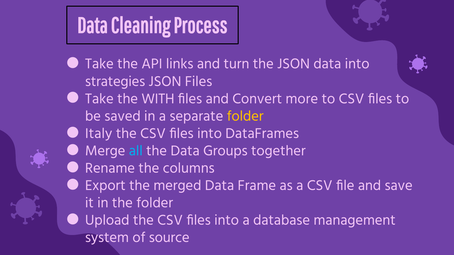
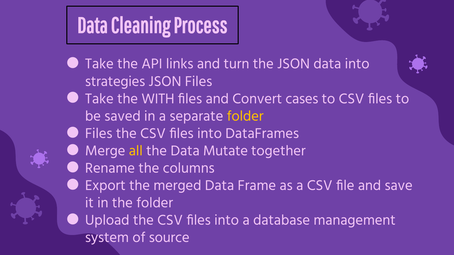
more: more -> cases (302, 99)
Italy: Italy -> Files (99, 134)
all colour: light blue -> yellow (136, 151)
Groups: Groups -> Mutate (225, 151)
